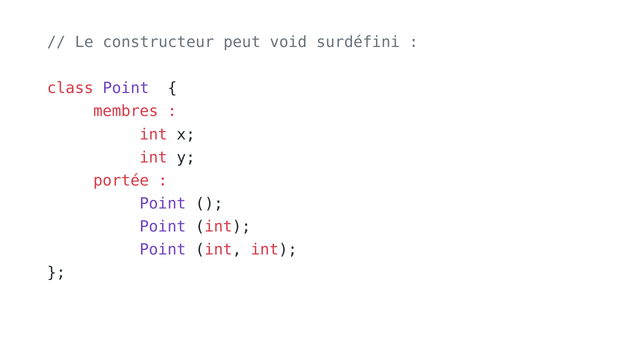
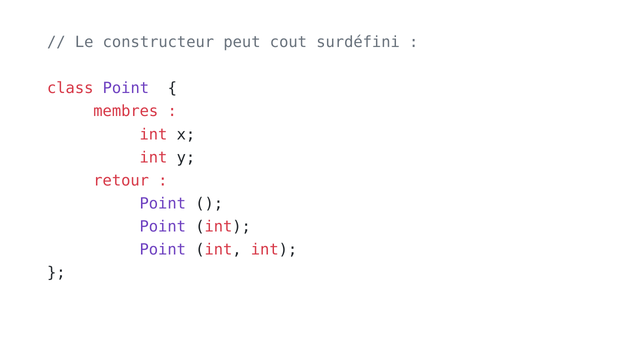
void: void -> cout (288, 42)
portée: portée -> retour (121, 181)
